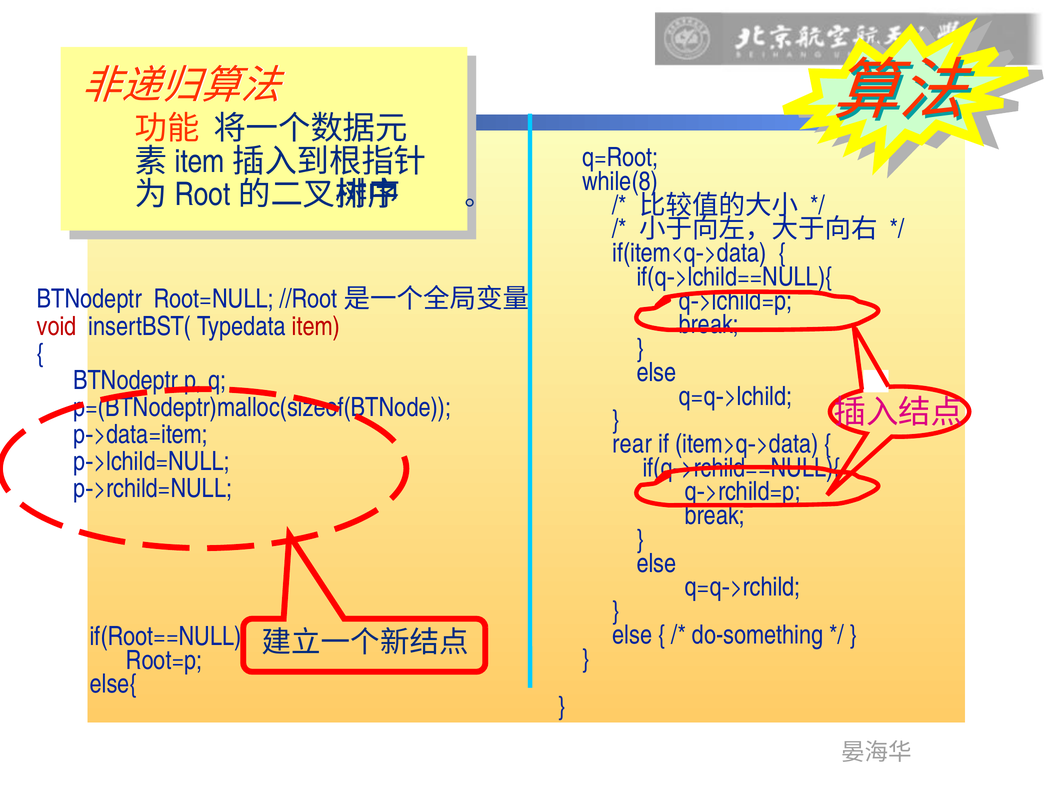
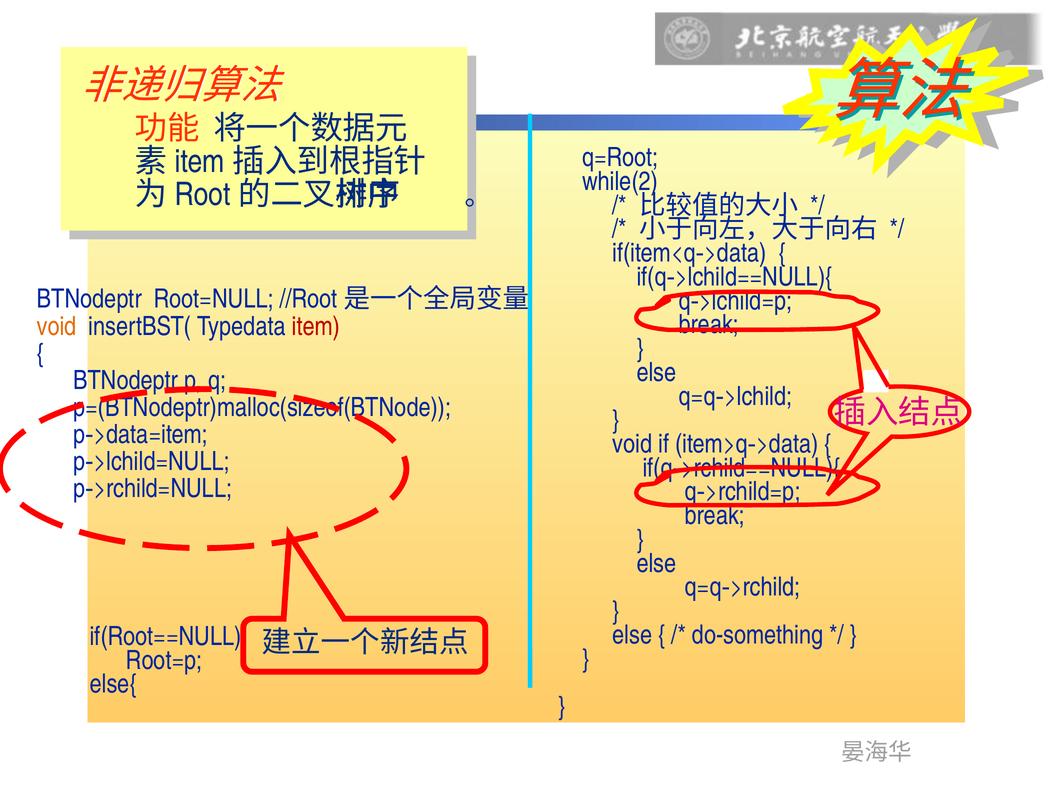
while(8: while(8 -> while(2 (620, 181)
void colour: red -> orange (57, 326)
rear: rear -> void (632, 444)
